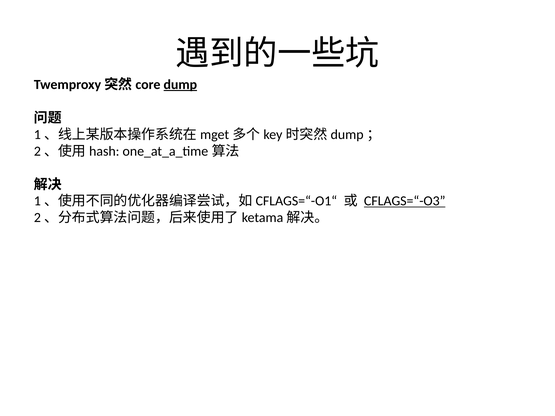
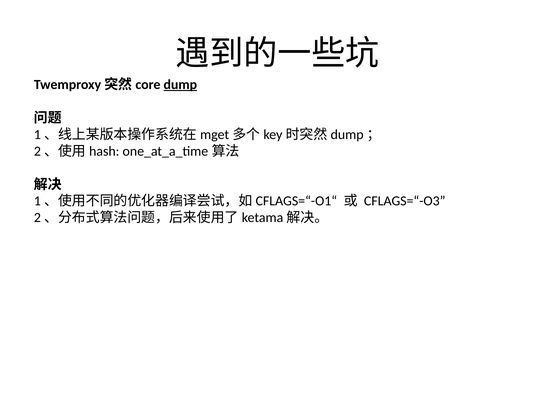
CFLAGS=“-O3 underline: present -> none (405, 201)
